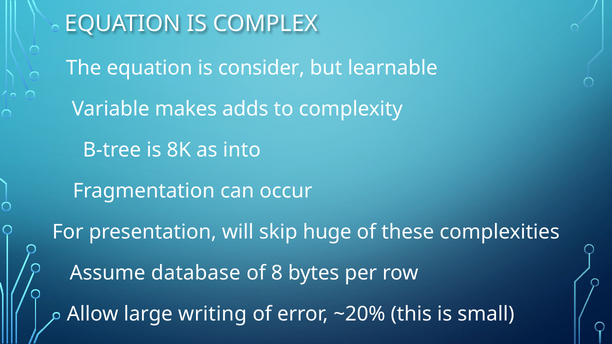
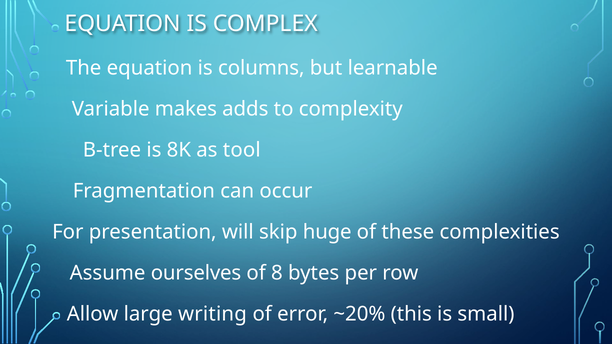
consider: consider -> columns (261, 68)
into: into -> tool (242, 150)
database: database -> ourselves (196, 273)
